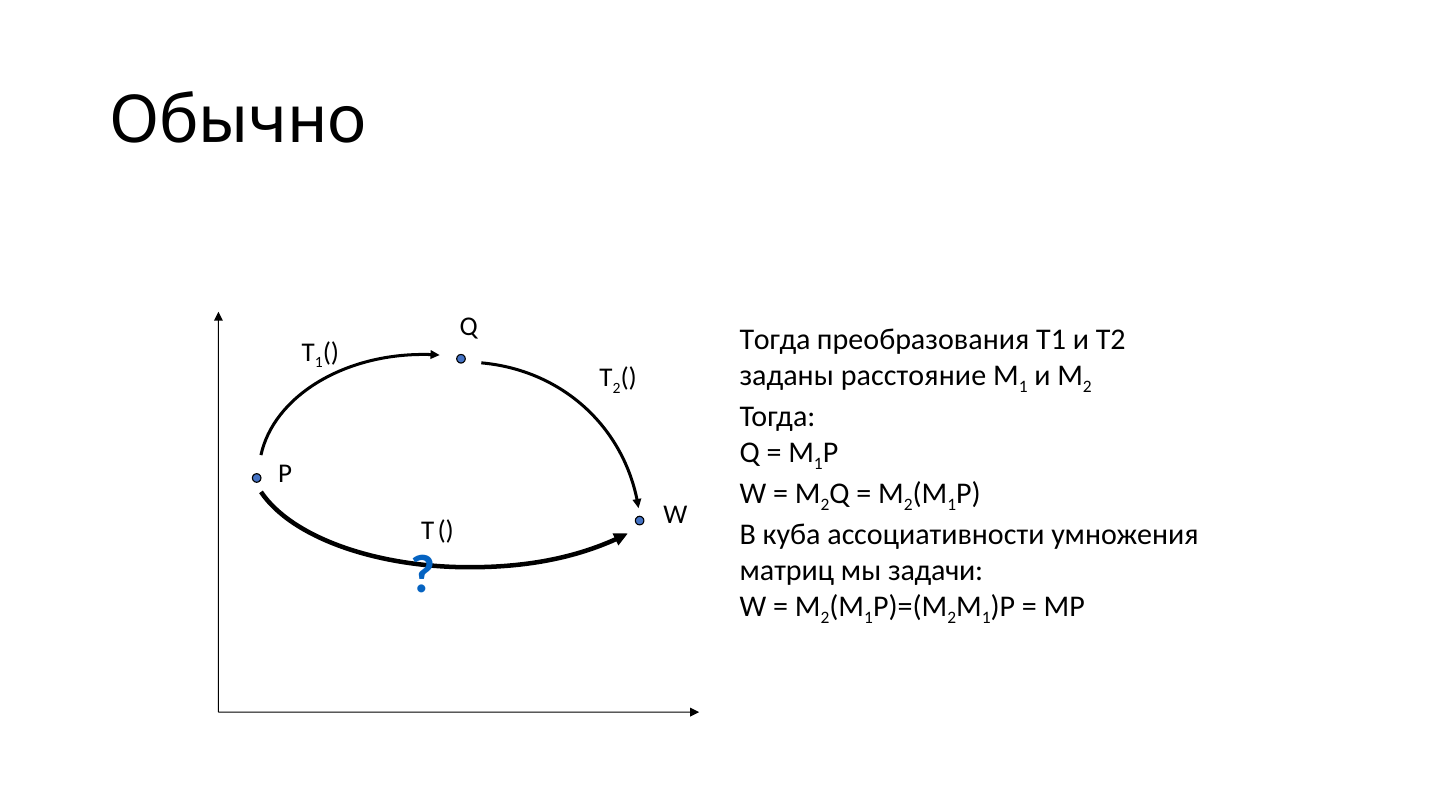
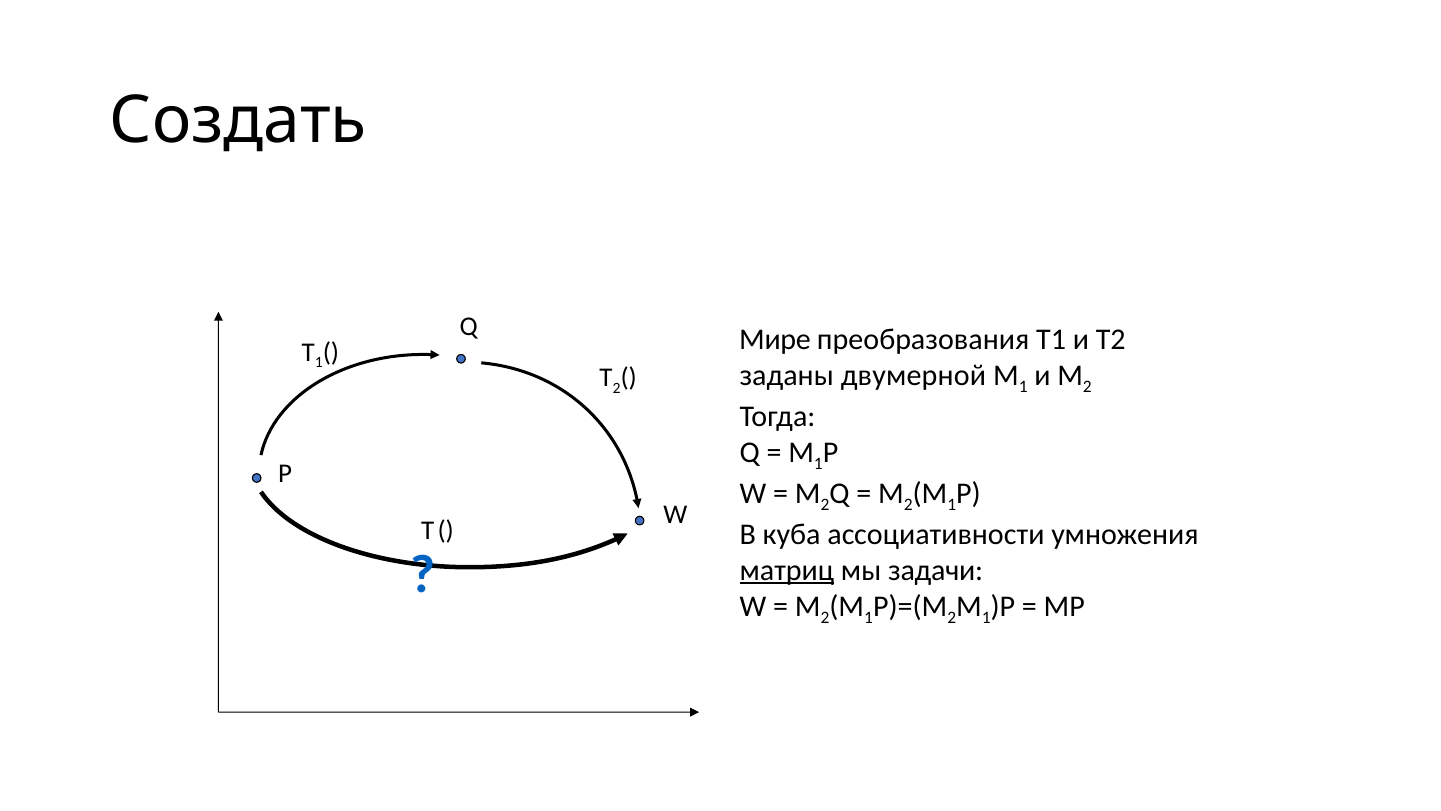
Обычно: Обычно -> Создать (238, 121)
Тогда: Тогда -> Мире (775, 339)
расстояние: расстояние -> двумерной (913, 375)
матриц underline: none -> present (787, 570)
